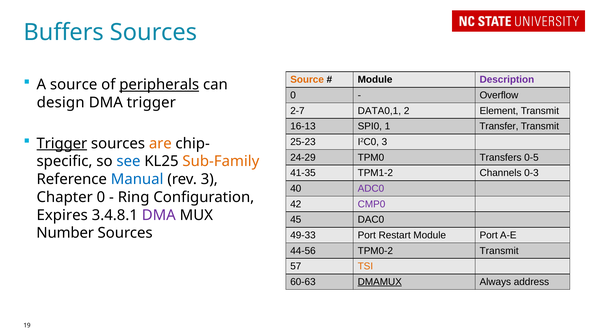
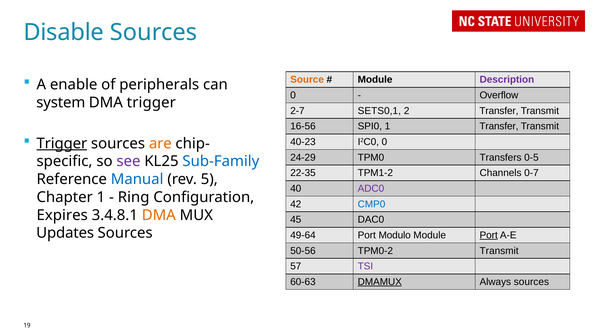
Buffers: Buffers -> Disable (64, 32)
A source: source -> enable (74, 85)
peripherals underline: present -> none (159, 85)
design: design -> system (61, 103)
DATA0,1: DATA0,1 -> SETS0,1 (379, 111)
2 Element: Element -> Transfer (499, 111)
16-13: 16-13 -> 16-56 (303, 126)
25-23: 25-23 -> 40-23 (303, 142)
I2C0 3: 3 -> 0 (384, 142)
see colour: blue -> purple (128, 162)
Sub-Family colour: orange -> blue (221, 162)
41-35: 41-35 -> 22-35 (303, 173)
0-3: 0-3 -> 0-7 (531, 173)
rev 3: 3 -> 5 (209, 179)
Chapter 0: 0 -> 1 (101, 197)
CMP0 colour: purple -> blue (371, 204)
DMA colour: purple -> orange (159, 215)
Number: Number -> Updates (65, 233)
49-33: 49-33 -> 49-64 (303, 235)
Restart: Restart -> Modulo (395, 235)
Port underline: none -> present (489, 235)
44-56: 44-56 -> 50-56 (303, 251)
TSI colour: orange -> purple (365, 267)
Always address: address -> sources (531, 282)
